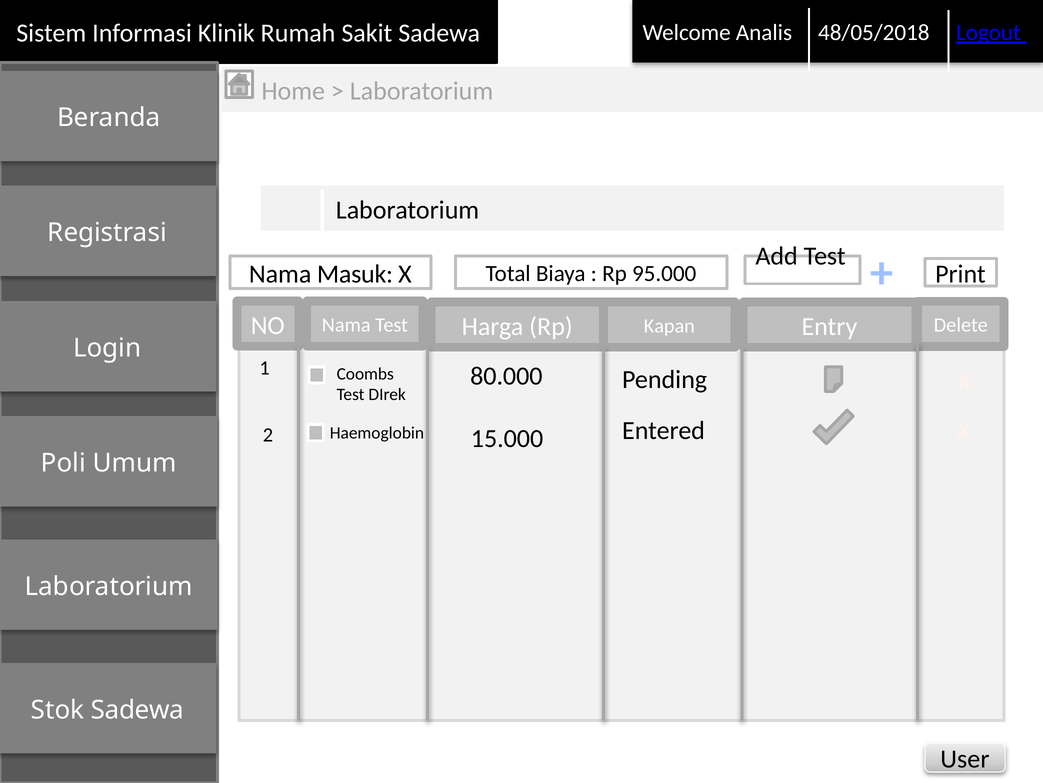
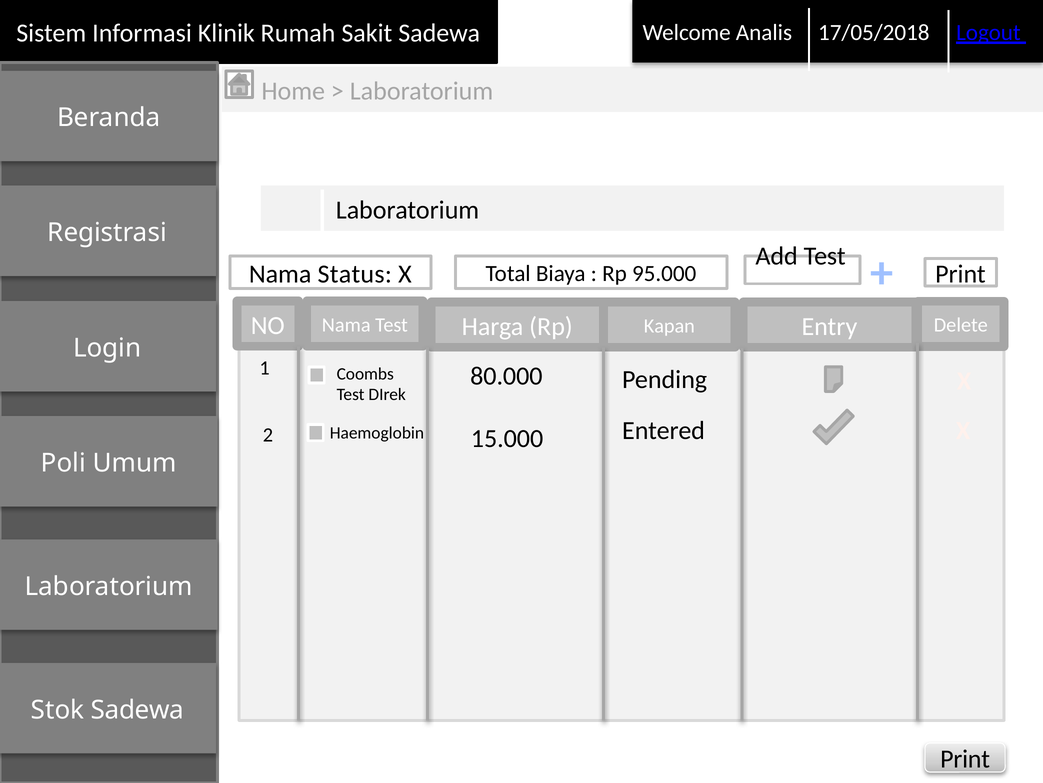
48/05/2018: 48/05/2018 -> 17/05/2018 (874, 33)
Masuk: Masuk -> Status (355, 274)
User: User -> Print (965, 759)
